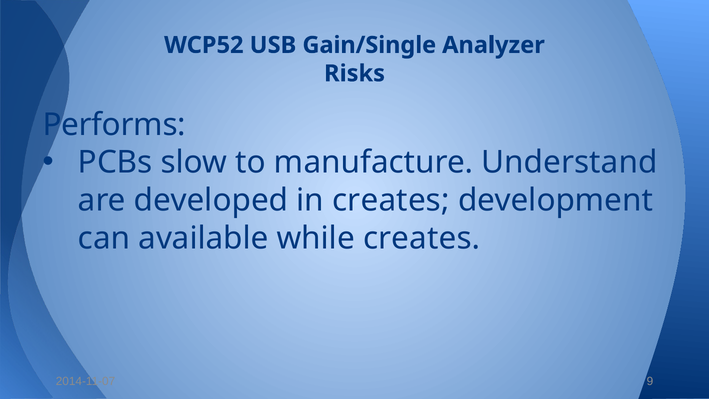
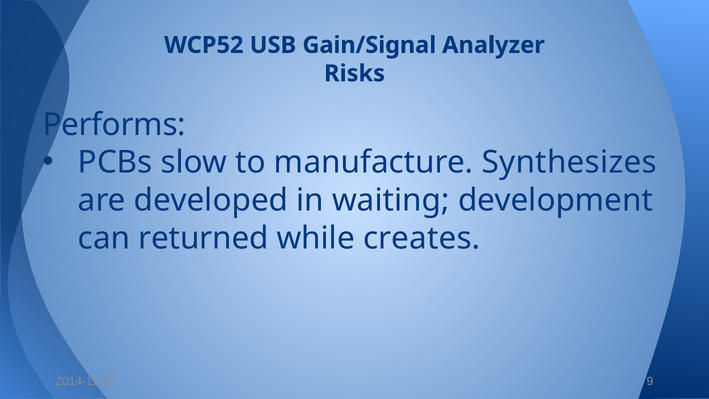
Gain/Single: Gain/Single -> Gain/Signal (369, 45)
Understand: Understand -> Synthesizes (569, 162)
in creates: creates -> waiting (391, 200)
available: available -> returned (203, 238)
